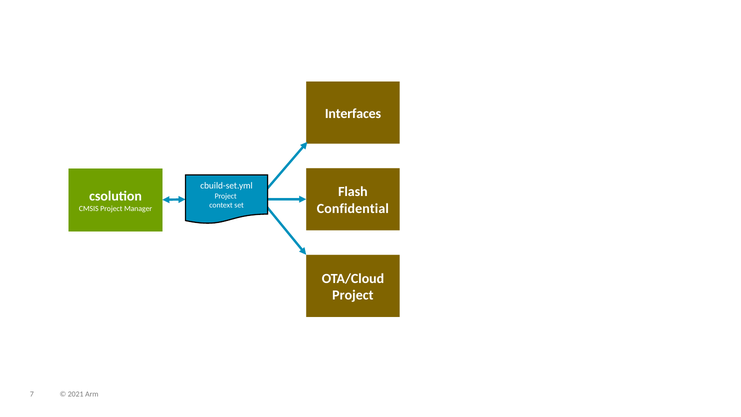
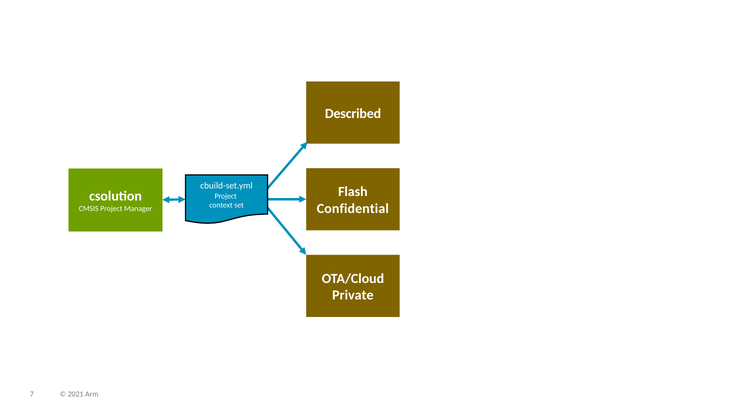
Interfaces: Interfaces -> Described (353, 114)
Project: Project -> Private (353, 295)
